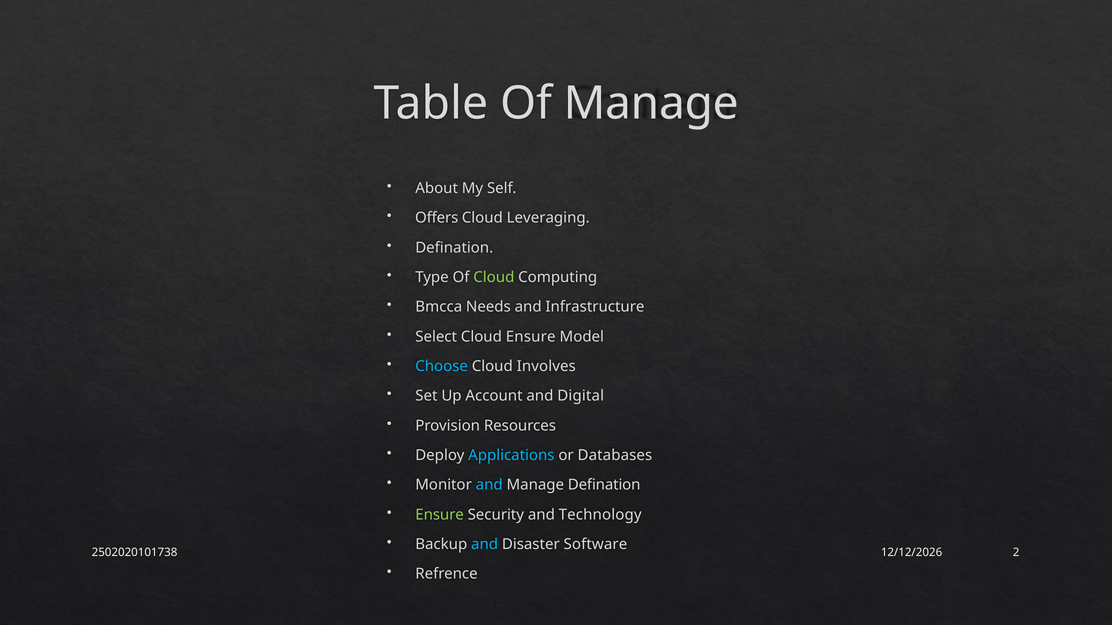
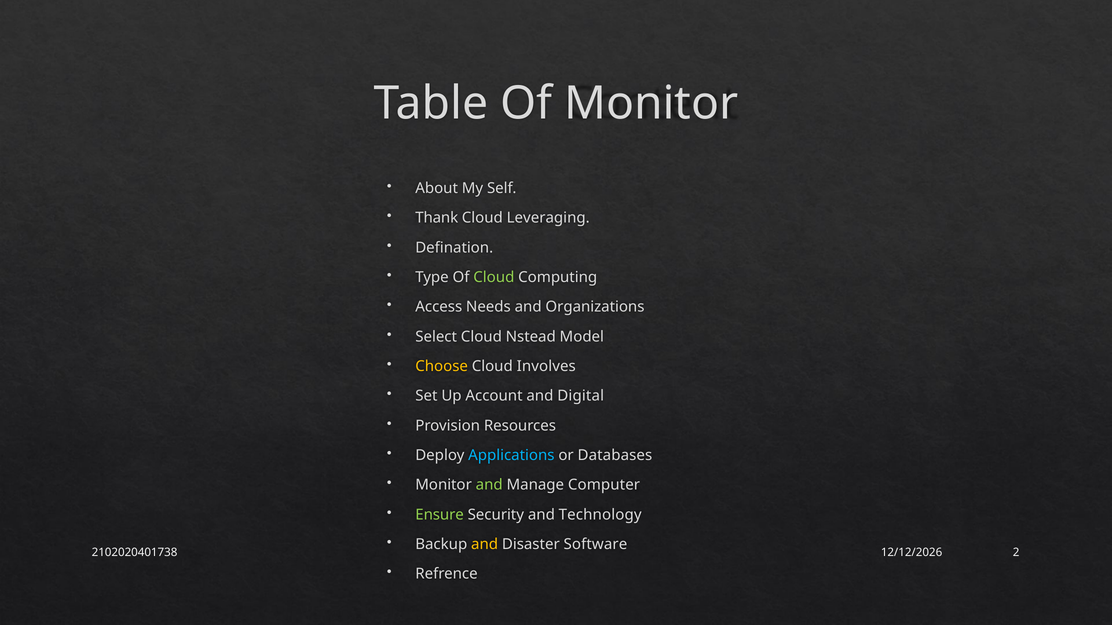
Of Manage: Manage -> Monitor (651, 104)
Offers: Offers -> Thank (437, 218)
Bmcca: Bmcca -> Access (439, 307)
Infrastructure: Infrastructure -> Organizations (595, 307)
Cloud Ensure: Ensure -> Nstead (531, 337)
Choose colour: light blue -> yellow (442, 367)
and colour: light blue -> light green (489, 485)
Manage Defination: Defination -> Computer (604, 485)
and colour: light blue -> yellow (485, 545)
2502020101738: 2502020101738 -> 2102020401738 (135, 553)
